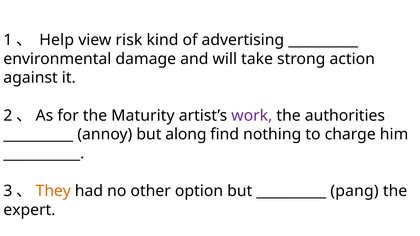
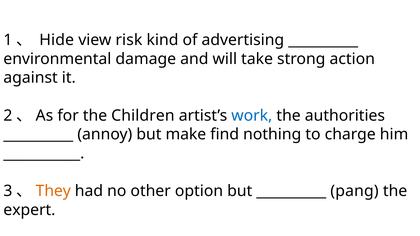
Help: Help -> Hide (57, 40)
Maturity: Maturity -> Children (143, 116)
work colour: purple -> blue (252, 116)
along: along -> make (186, 135)
